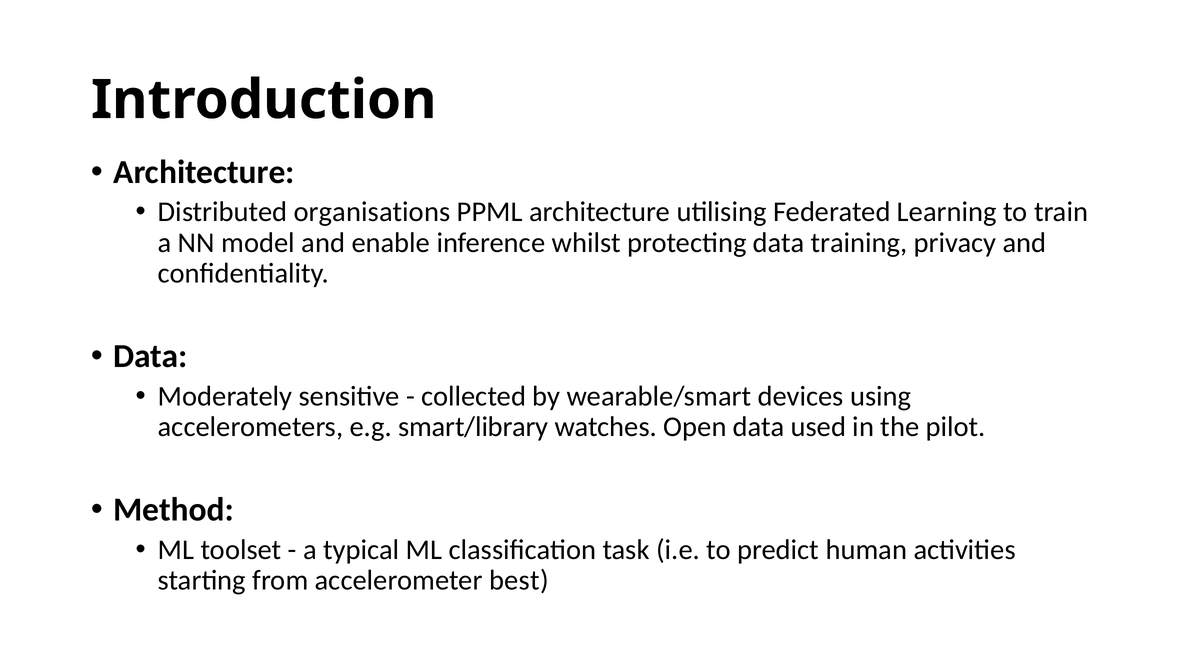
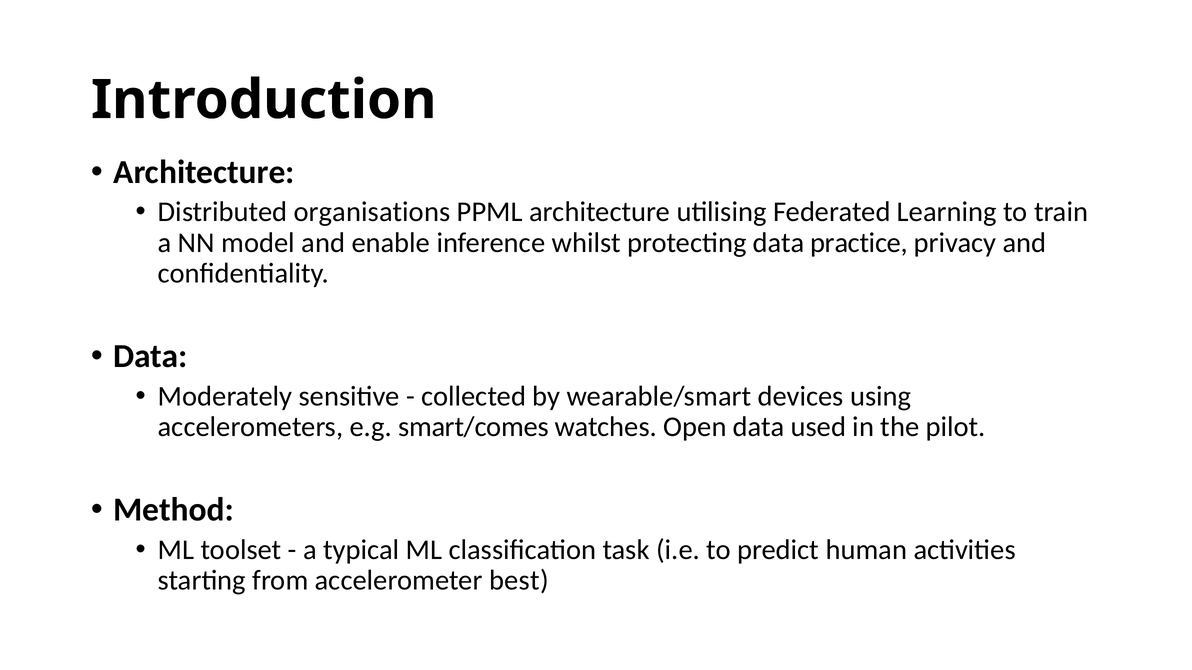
training: training -> practice (859, 243)
smart/library: smart/library -> smart/comes (473, 427)
